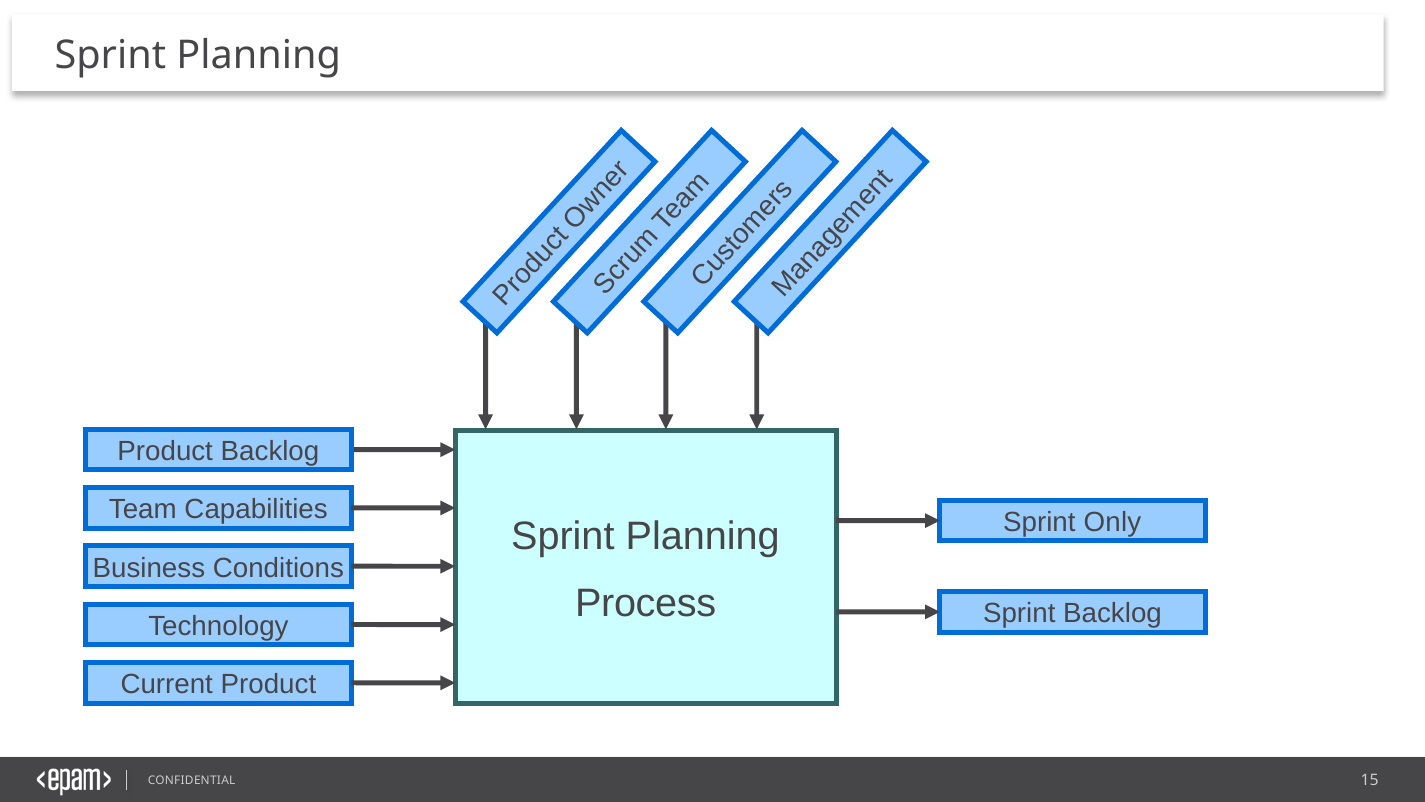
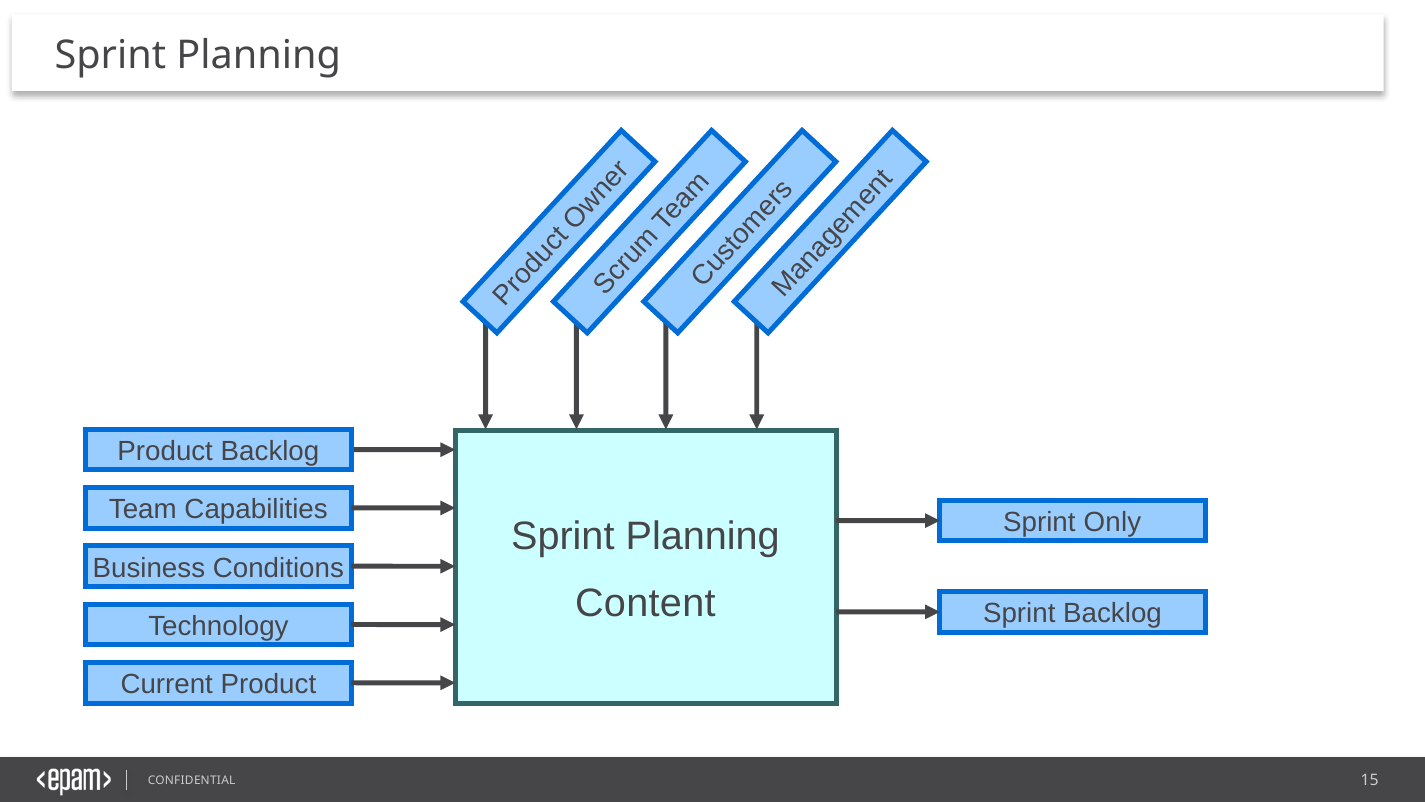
Process: Process -> Content (645, 603)
